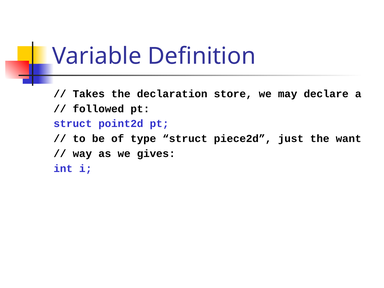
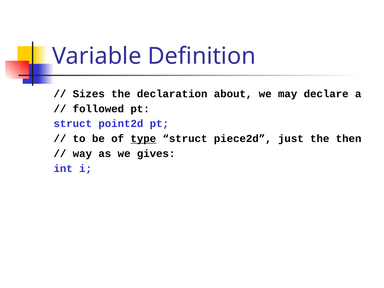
Takes: Takes -> Sizes (89, 94)
store: store -> about (233, 94)
type underline: none -> present (143, 139)
want: want -> then (349, 139)
